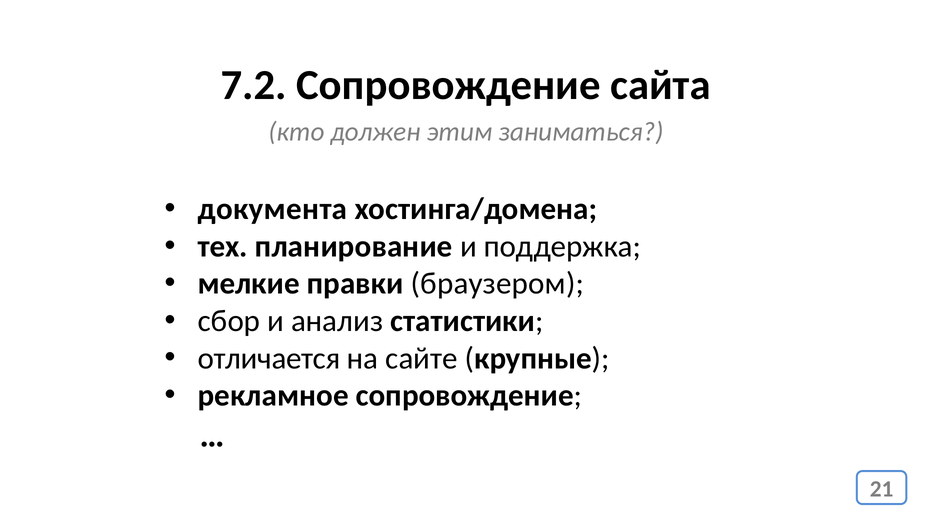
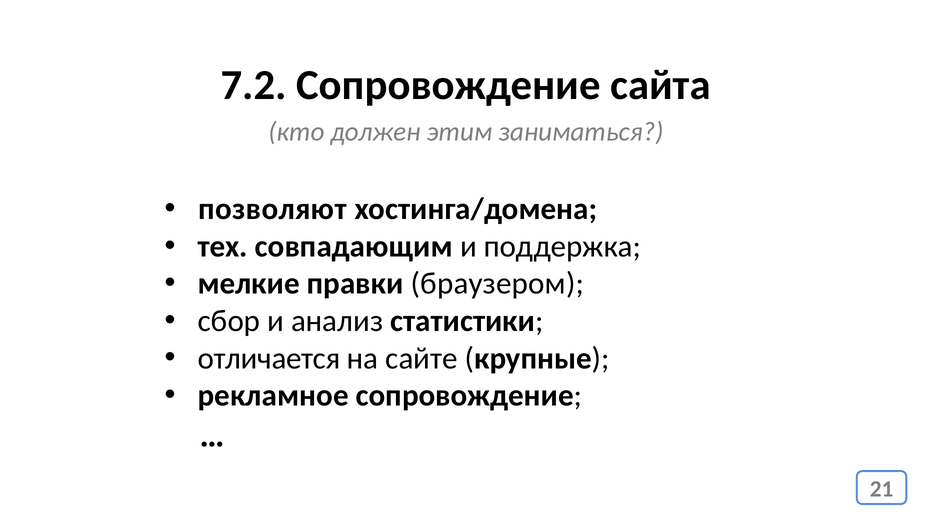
документа: документа -> позволяют (273, 209)
планирование: планирование -> совпадающим (354, 247)
